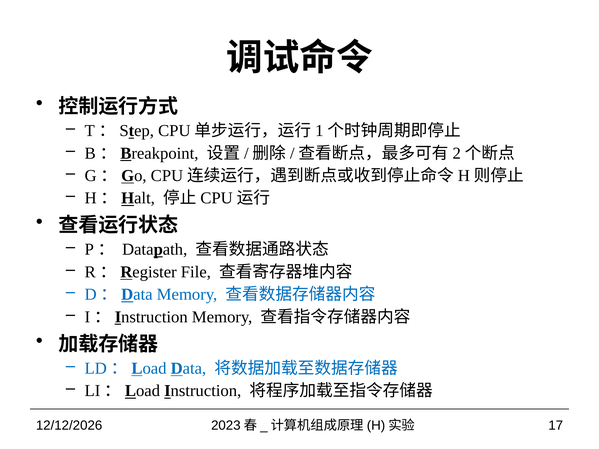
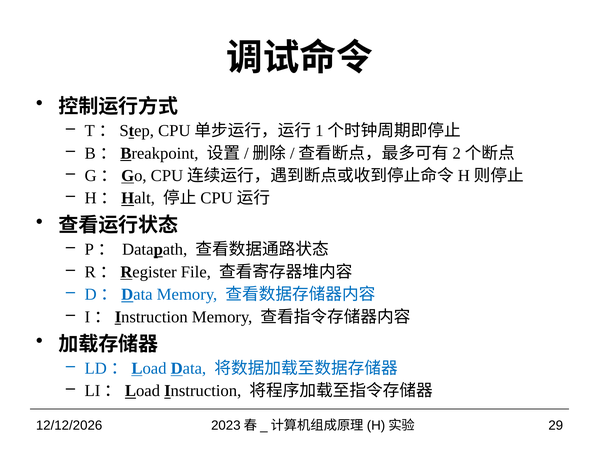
17: 17 -> 29 (556, 426)
